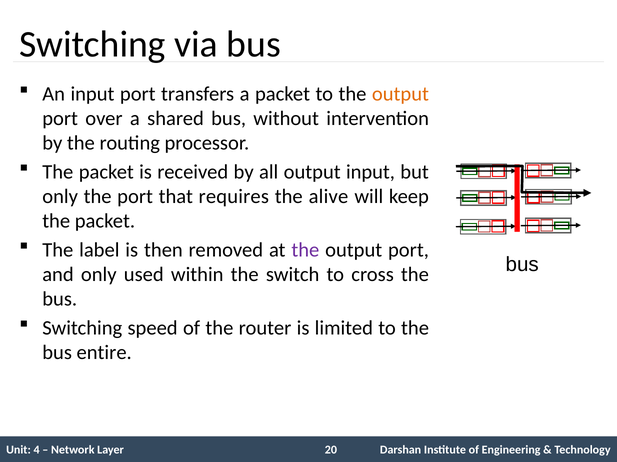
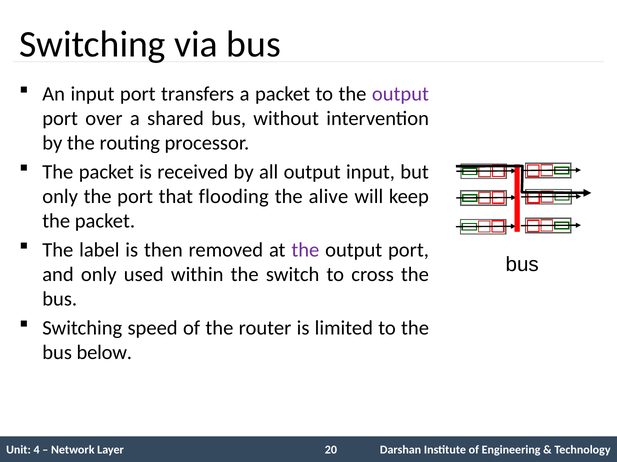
output colour: orange -> purple (400, 94)
requires: requires -> flooding (234, 197)
entire: entire -> below (104, 353)
